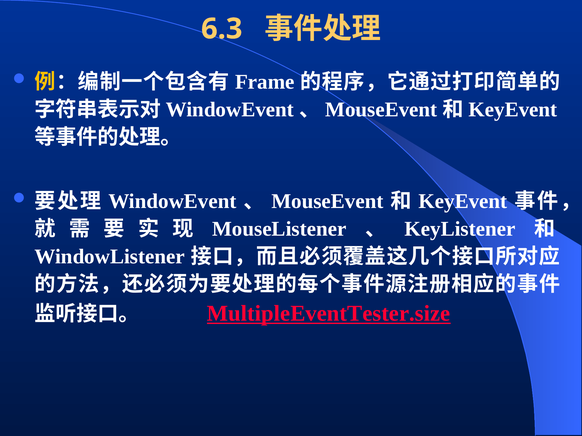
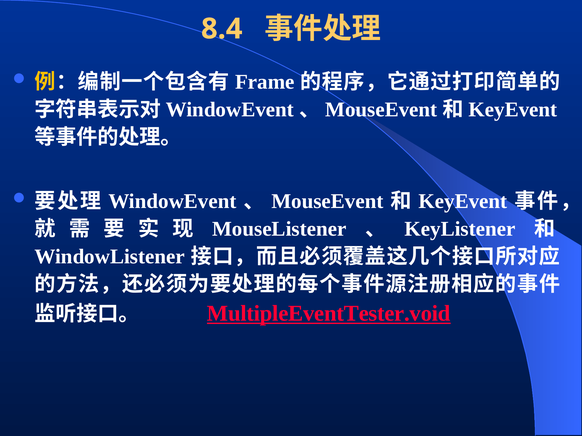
6.3: 6.3 -> 8.4 (222, 29)
MultipleEventTester.size: MultipleEventTester.size -> MultipleEventTester.void (329, 314)
